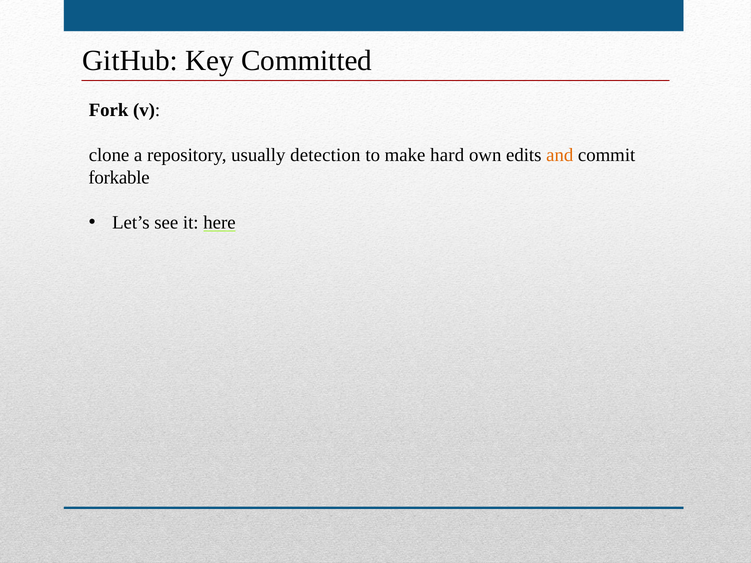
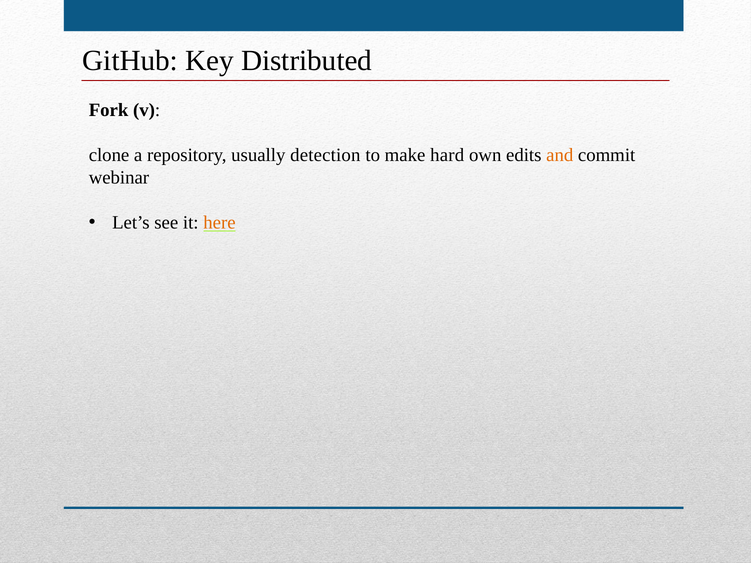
Committed: Committed -> Distributed (307, 61)
forkable: forkable -> webinar (119, 178)
here colour: black -> orange (219, 223)
